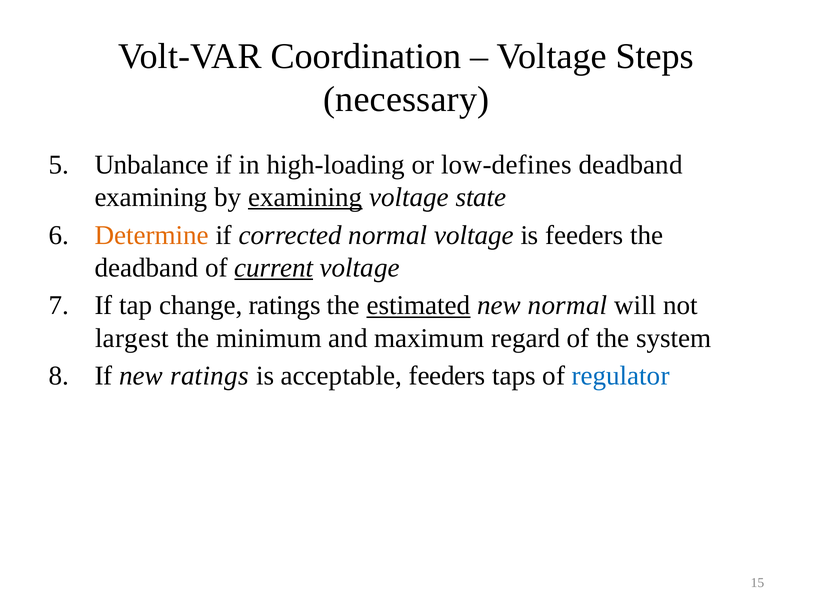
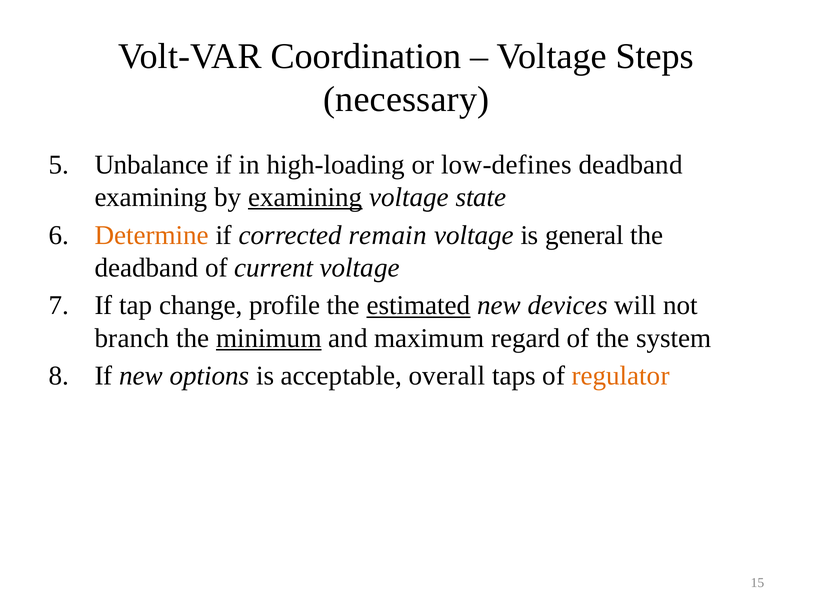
corrected normal: normal -> remain (388, 235)
is feeders: feeders -> general (585, 235)
current underline: present -> none (274, 267)
change ratings: ratings -> profile (285, 305)
new normal: normal -> devices (568, 305)
largest: largest -> branch (132, 338)
minimum underline: none -> present (269, 338)
new ratings: ratings -> options (210, 376)
acceptable feeders: feeders -> overall (447, 376)
regulator colour: blue -> orange (621, 376)
